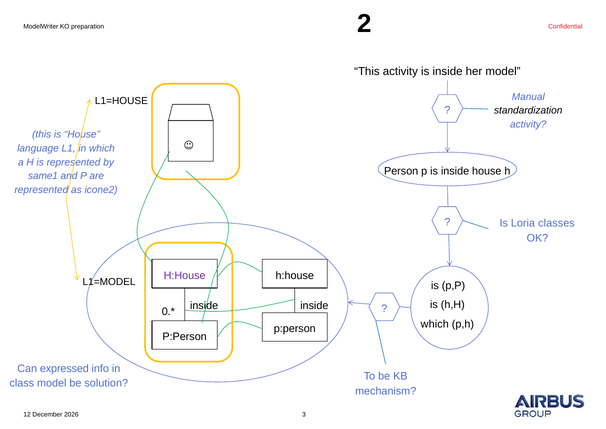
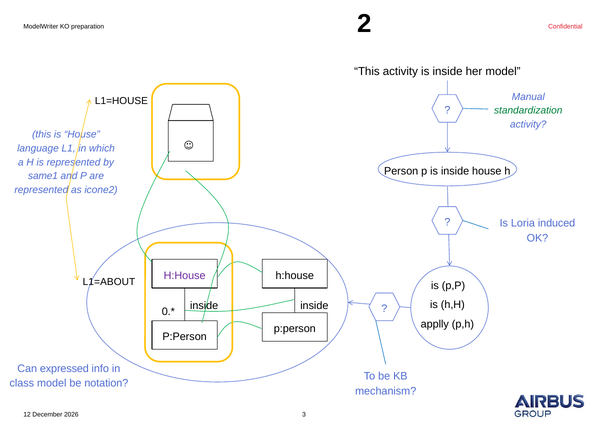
standardization colour: black -> green (528, 111)
classes: classes -> induced (557, 223)
L1=MODEL: L1=MODEL -> L1=ABOUT (109, 282)
which: which -> applly (435, 324)
solution: solution -> notation (106, 383)
